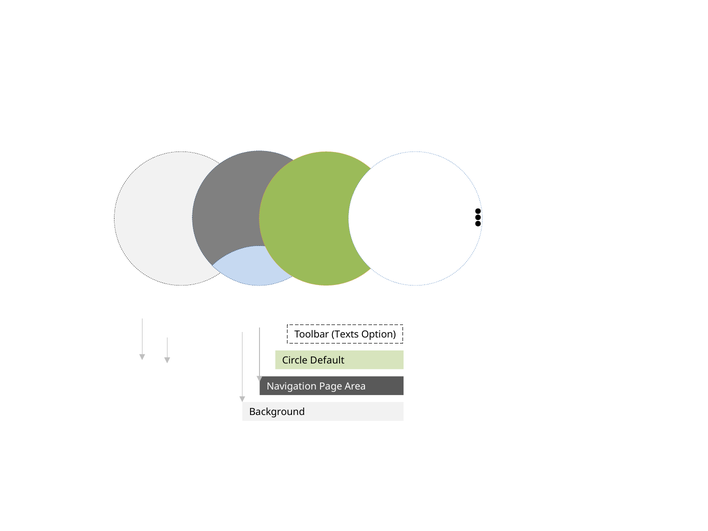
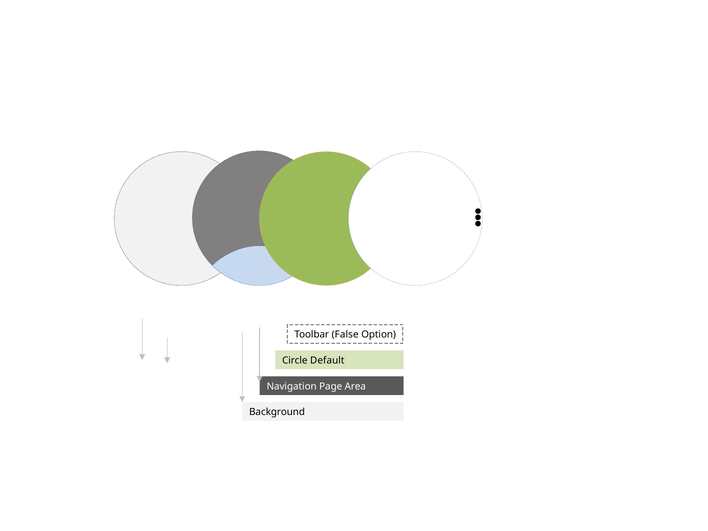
Texts: Texts -> False (345, 335)
